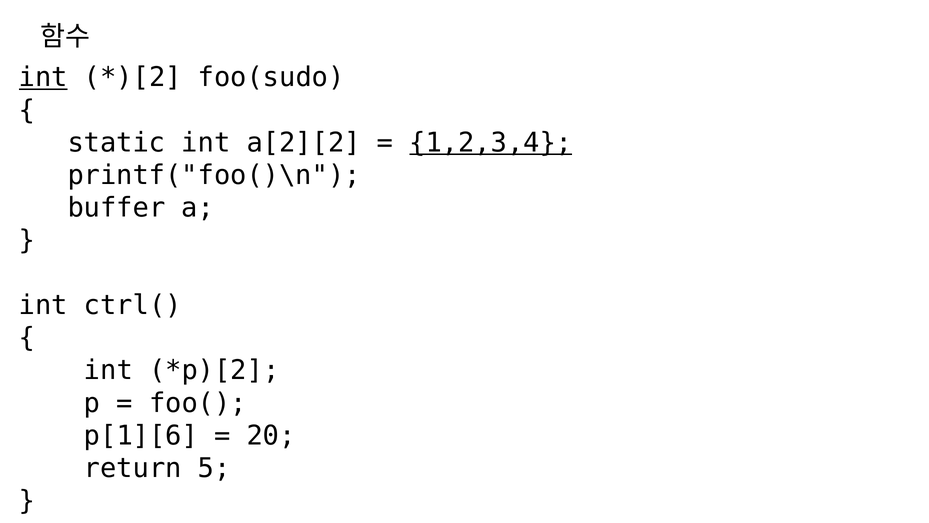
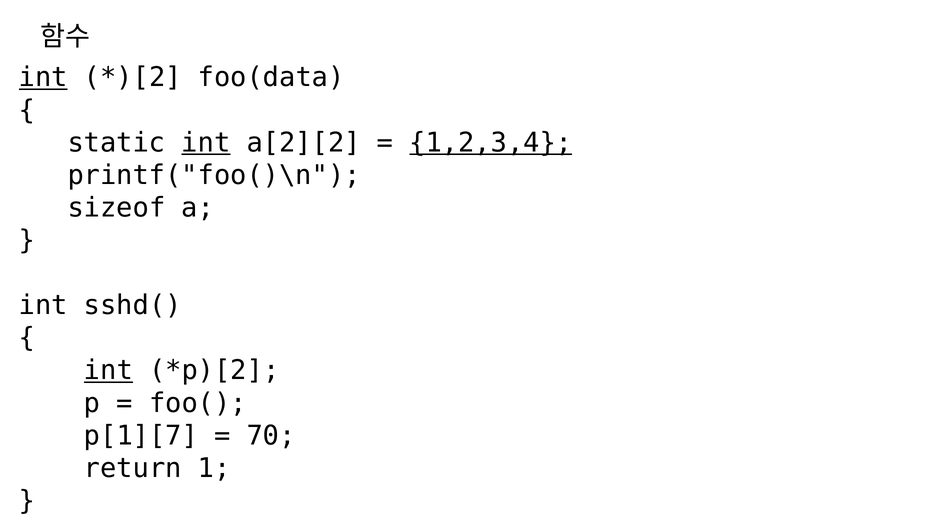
foo(sudo: foo(sudo -> foo(data (271, 77)
int underline: none -> present (206, 143)
buffer: buffer -> sizeof (116, 208)
ctrl(: ctrl( -> sshd( (133, 305)
int underline: none -> present (108, 370)
p[1][6: p[1][6 -> p[1][7 (141, 435)
20: 20 -> 70 (271, 435)
5: 5 -> 1 (214, 468)
